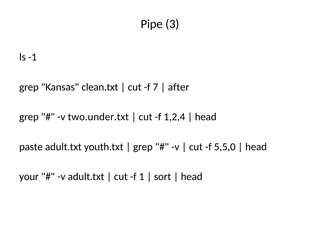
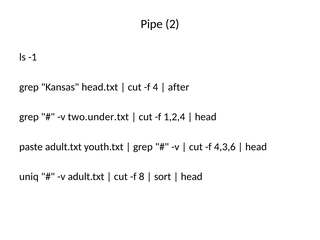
3: 3 -> 2 (172, 24)
clean.txt: clean.txt -> head.txt (100, 87)
7: 7 -> 4 (155, 87)
5,5,0: 5,5,0 -> 4,3,6 (225, 147)
your: your -> uniq (29, 177)
1: 1 -> 8 (142, 177)
